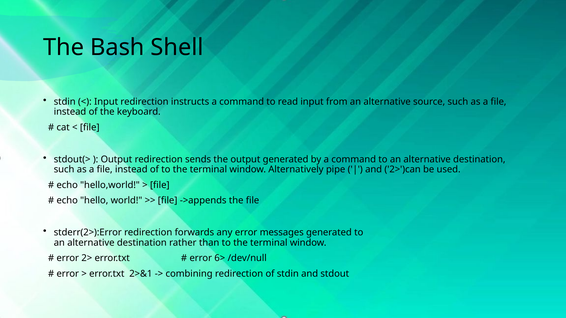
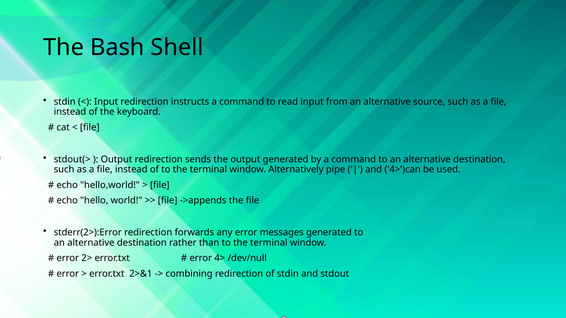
2>')can: 2>')can -> 4>')can (403, 170)
6>: 6> -> 4> (220, 258)
